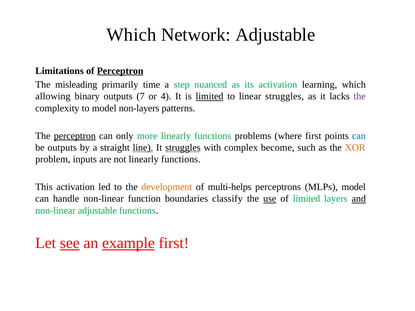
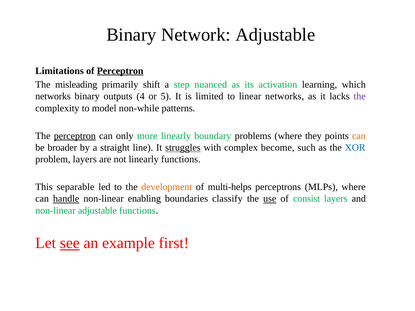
Which: Which -> Binary (131, 35)
time: time -> shift (152, 85)
allowing: allowing -> networks (53, 96)
7: 7 -> 4 (141, 96)
4: 4 -> 5 (166, 96)
limited underline: present -> none (210, 96)
linear struggles: struggles -> networks (285, 96)
non-layers: non-layers -> non-while (139, 108)
functions: functions -> boundary (213, 136)
where first: first -> they (313, 136)
can colour: blue -> orange (359, 136)
be outputs: outputs -> broader (62, 148)
line underline: present -> none (143, 148)
XOR colour: orange -> blue (355, 148)
problem inputs: inputs -> layers (85, 159)
This activation: activation -> separable (76, 187)
MLPs model: model -> where (354, 187)
handle underline: none -> present (66, 199)
function: function -> enabling (144, 199)
of limited: limited -> consist (307, 199)
and underline: present -> none (359, 199)
example underline: present -> none (128, 243)
